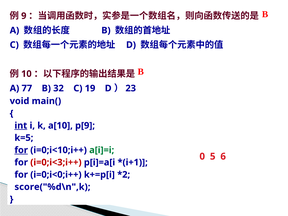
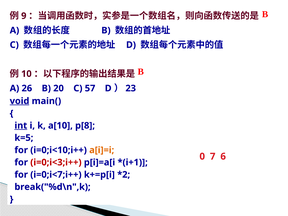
77: 77 -> 26 (27, 88)
32: 32 -> 20 (59, 88)
19: 19 -> 57 (90, 88)
void underline: none -> present (20, 101)
p[9: p[9 -> p[8 (85, 126)
for underline: present -> none (21, 150)
a[i]=i colour: green -> orange (102, 150)
5: 5 -> 7 (213, 156)
i=0;i<0;i++: i=0;i<0;i++ -> i=0;i<7;i++ (56, 175)
score("%d\n",k: score("%d\n",k -> break("%d\n",k (53, 187)
